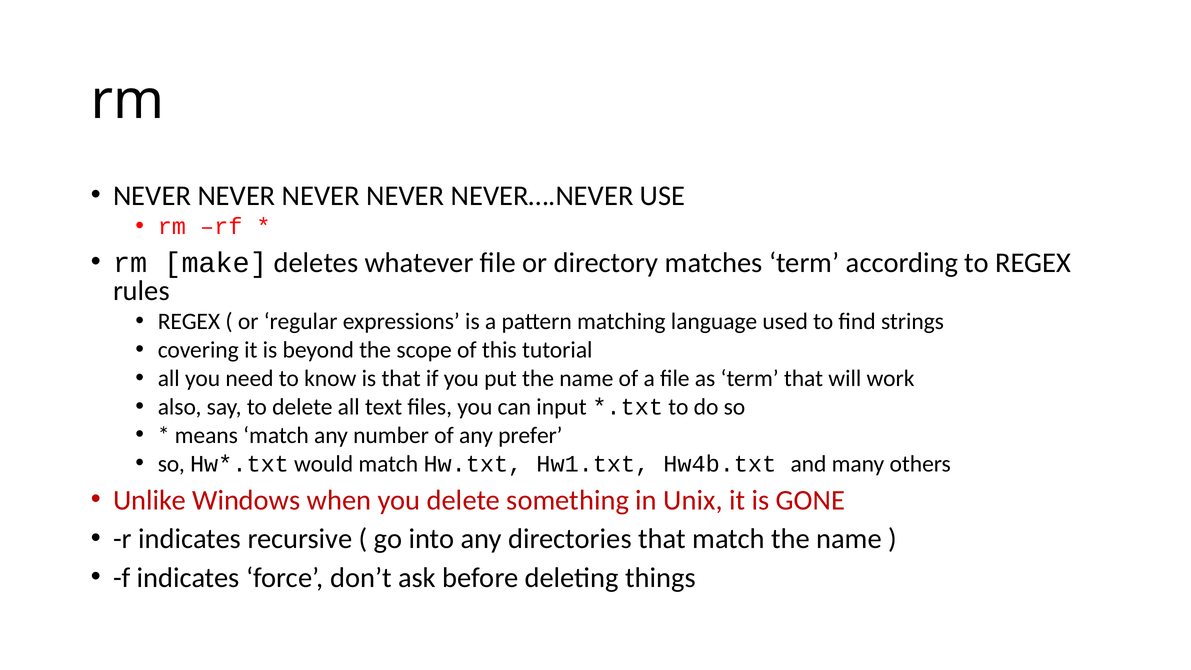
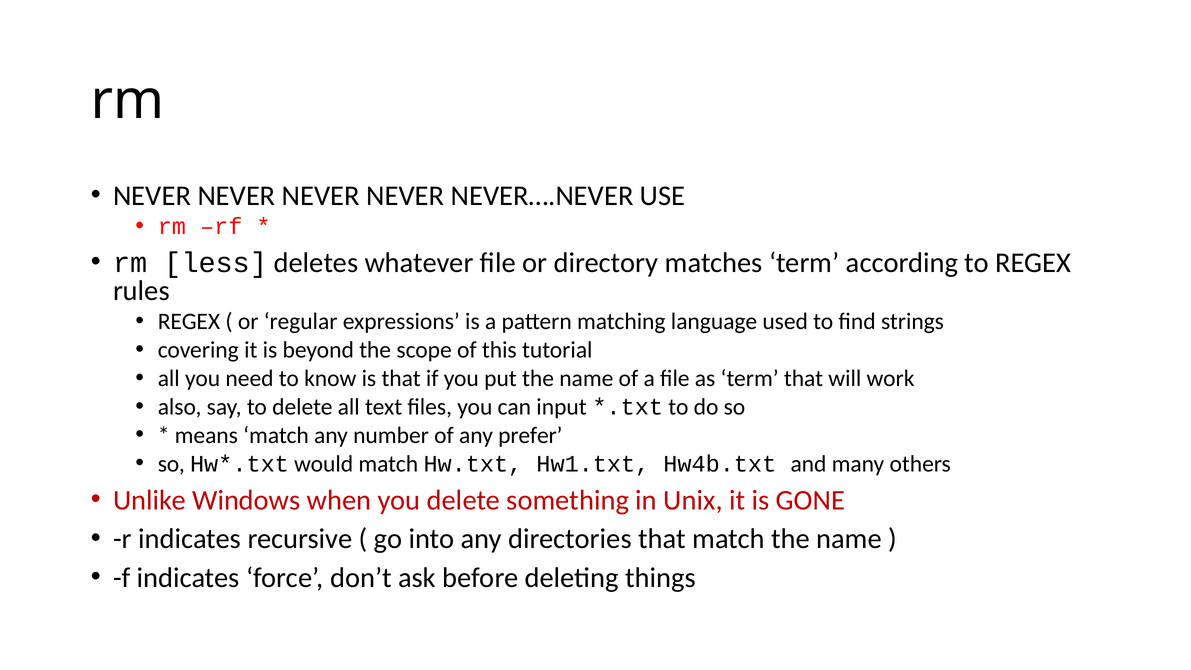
make: make -> less (216, 263)
